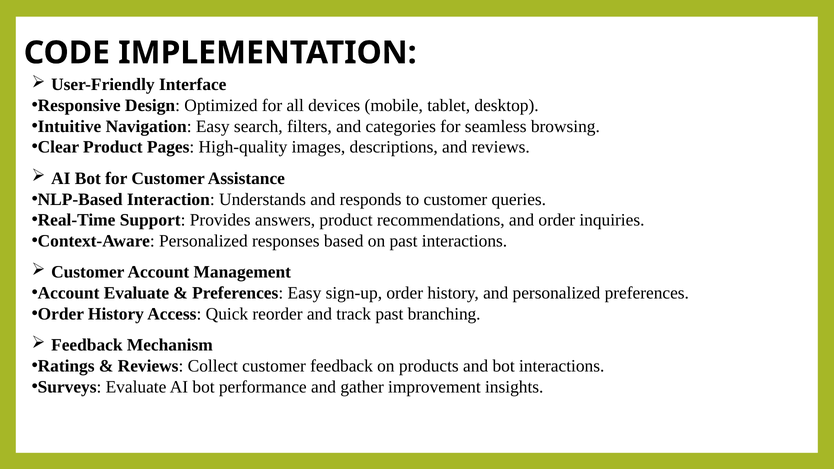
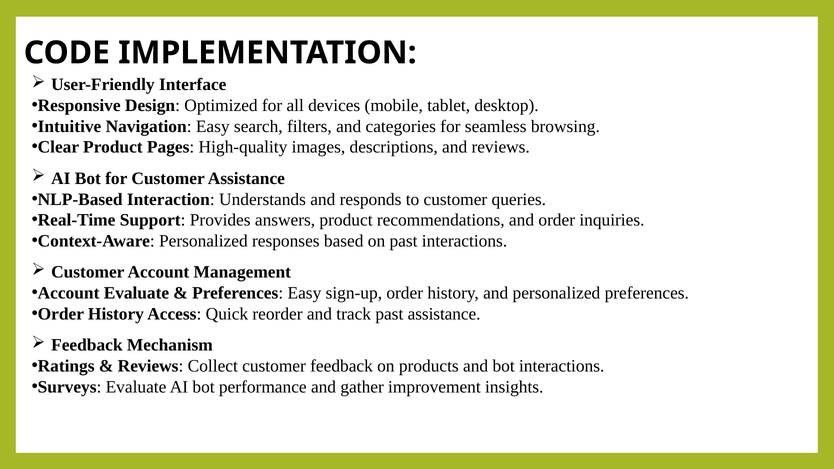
past branching: branching -> assistance (444, 314)
